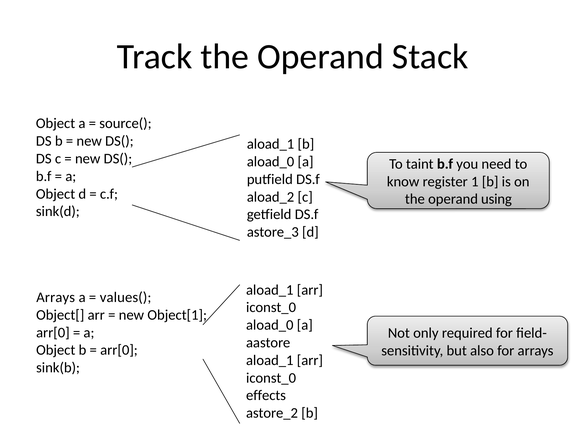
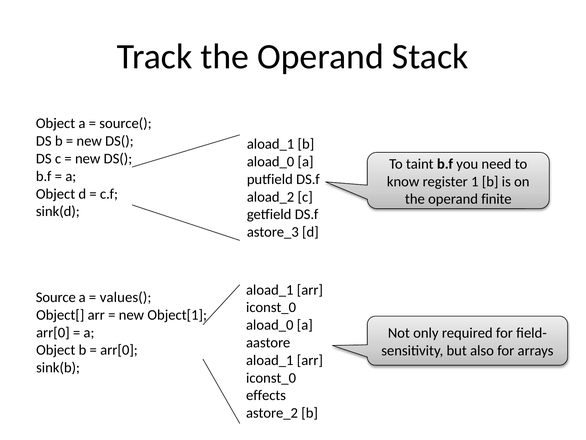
using: using -> finite (496, 199)
Arrays: Arrays -> Source (56, 297)
